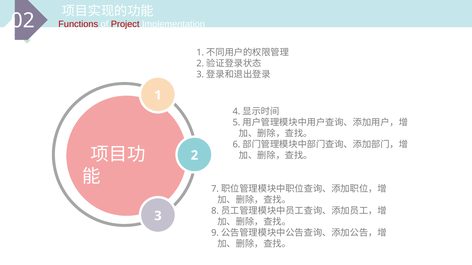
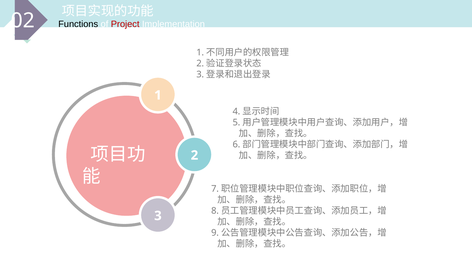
Functions colour: red -> black (78, 24)
